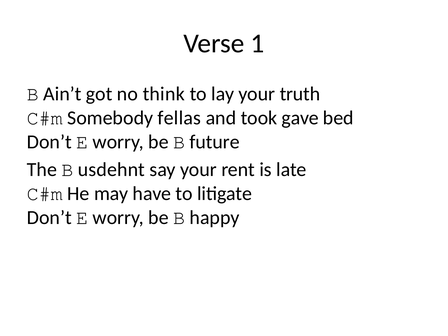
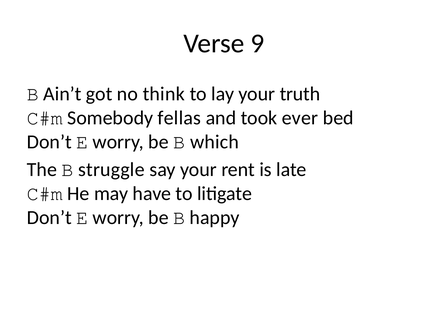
1: 1 -> 9 (258, 43)
gave: gave -> ever (300, 118)
future: future -> which (214, 142)
usdehnt: usdehnt -> struggle (111, 170)
